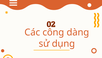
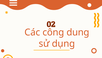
dàng: dàng -> dung (78, 32)
